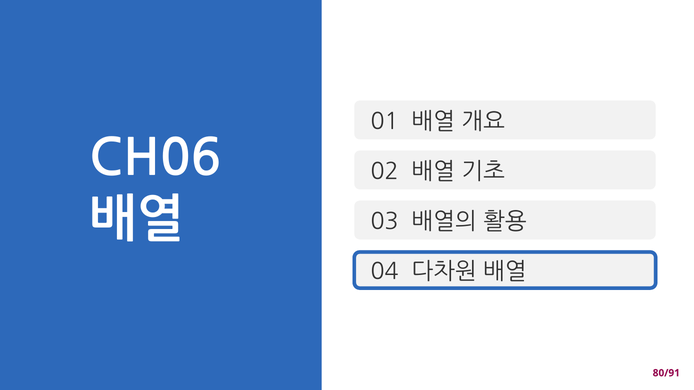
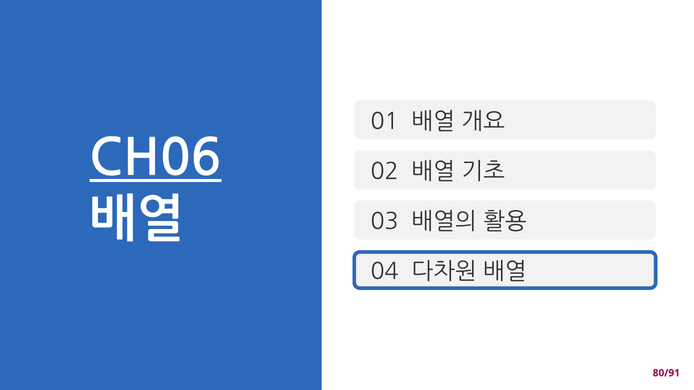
CH06 underline: none -> present (155, 159)
